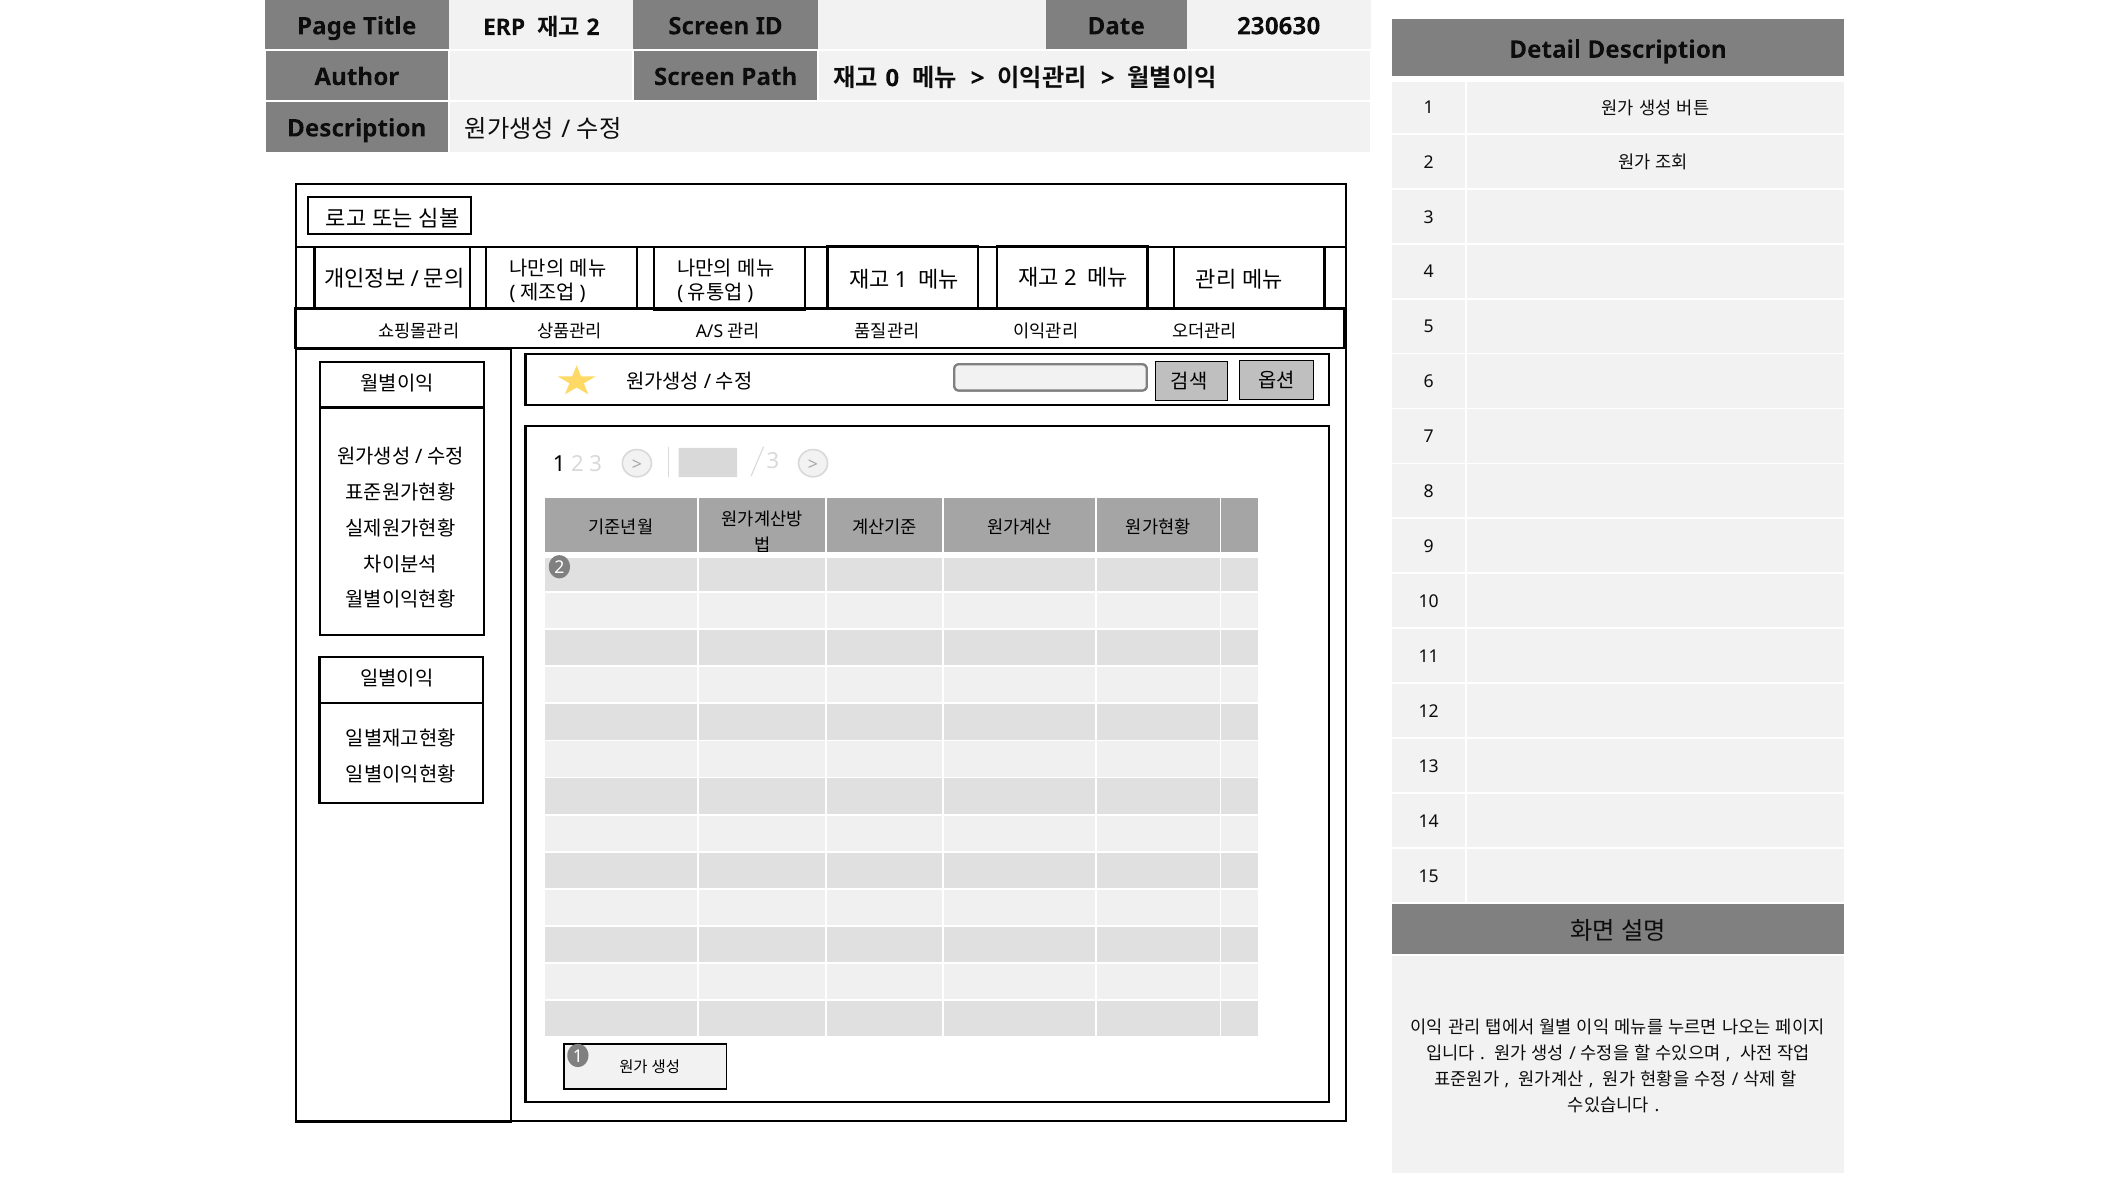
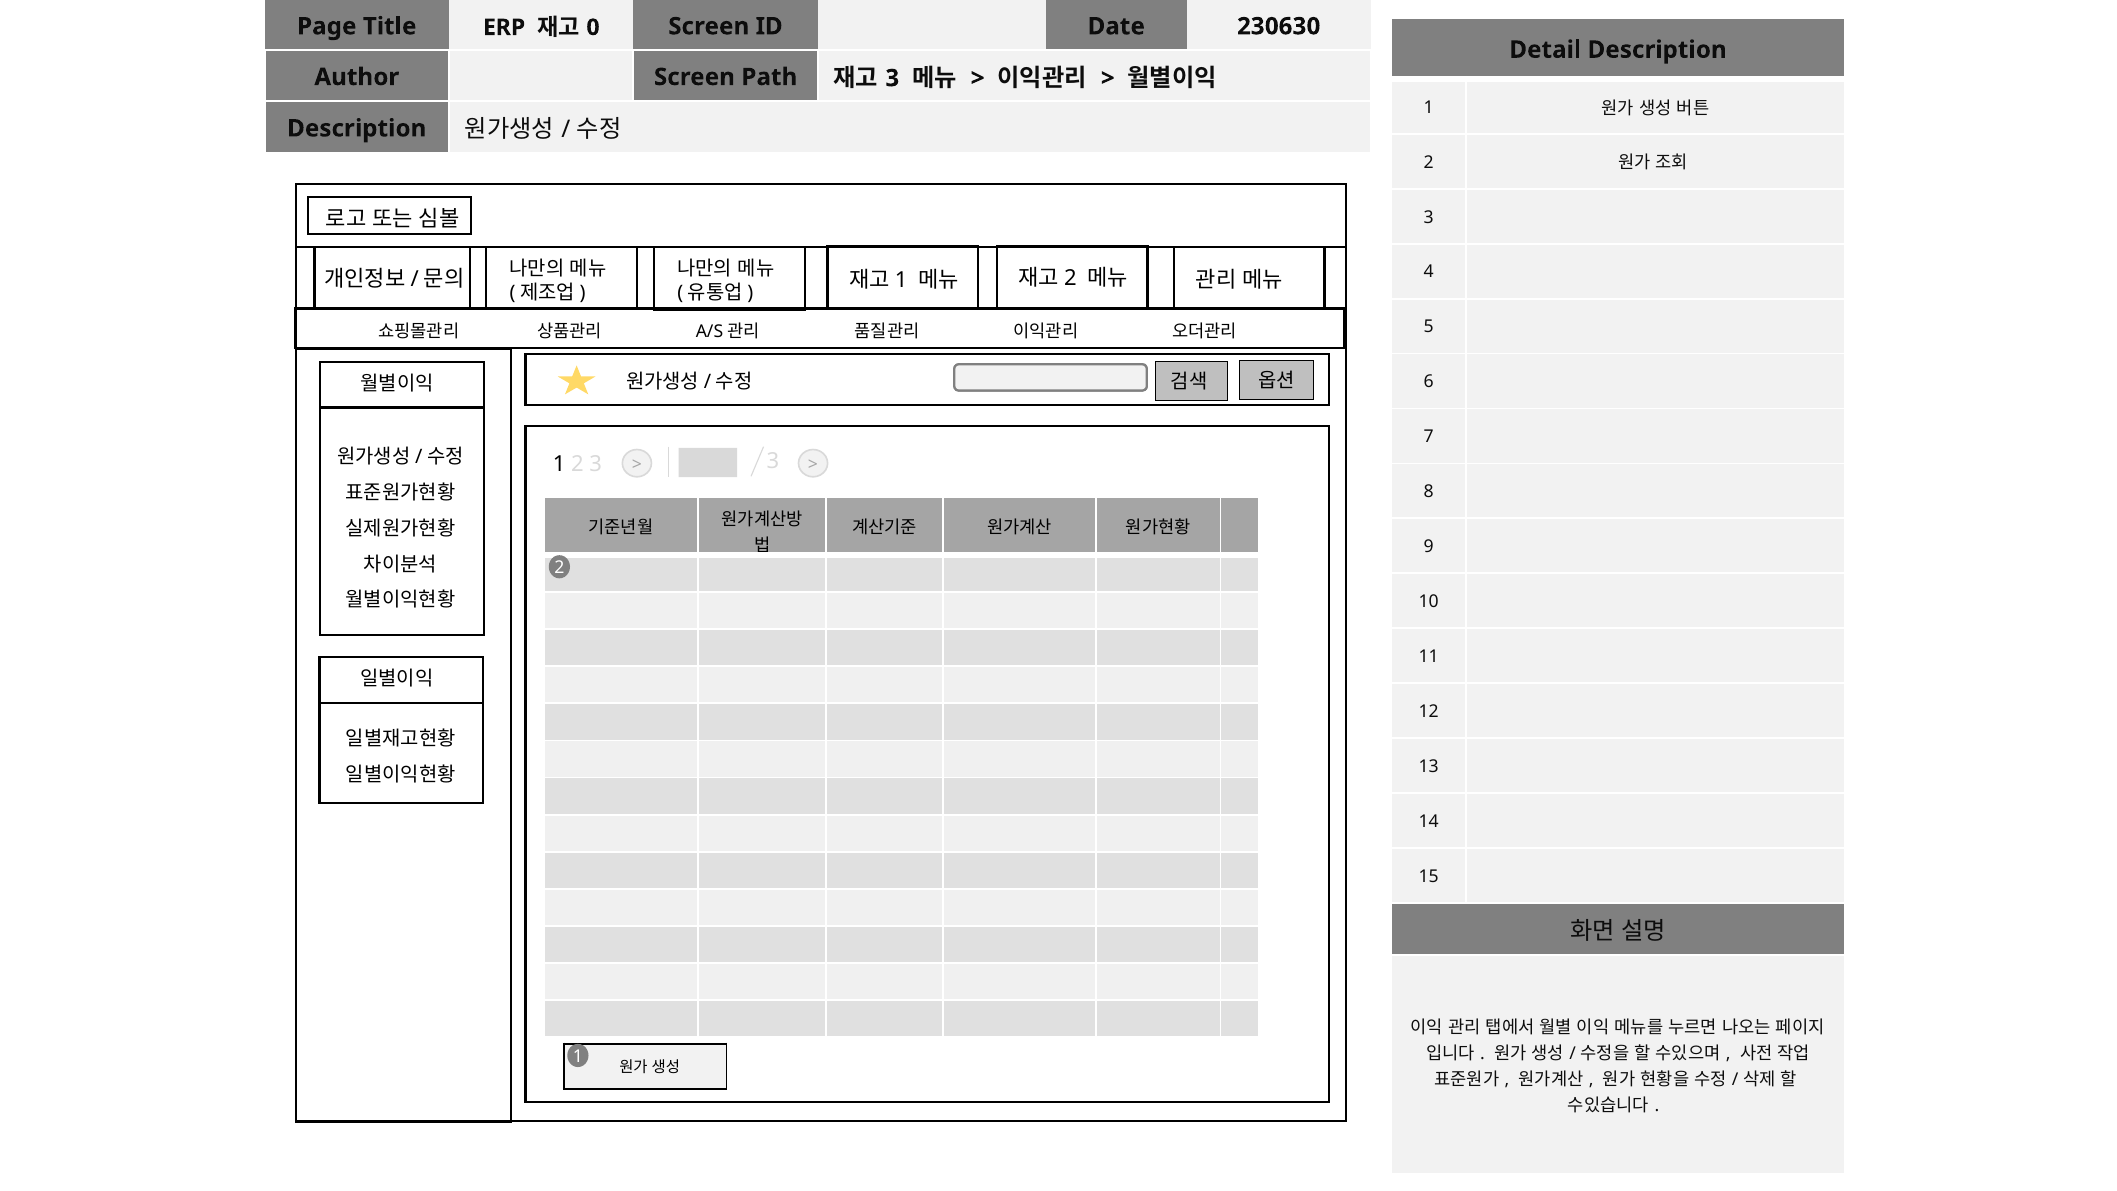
2: 2 -> 0 (593, 27)
0: 0 -> 3 (892, 78)
